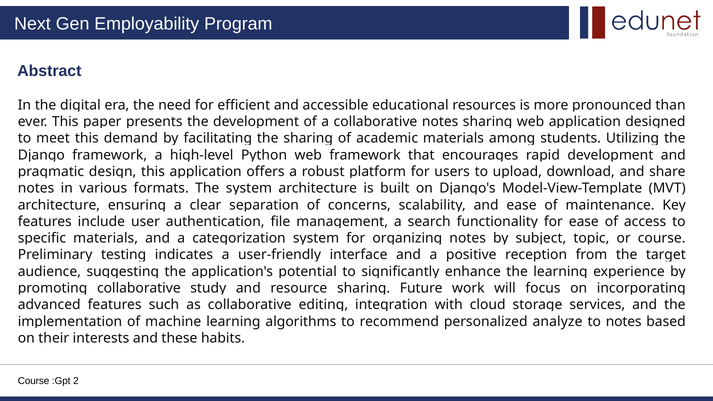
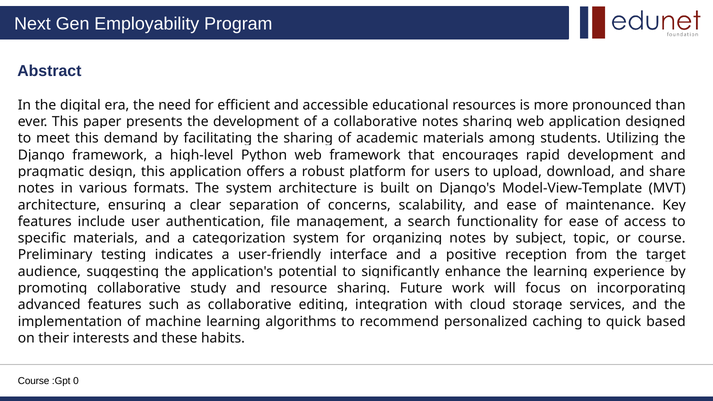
analyze: analyze -> caching (558, 322)
to notes: notes -> quick (624, 322)
2: 2 -> 0 (76, 381)
